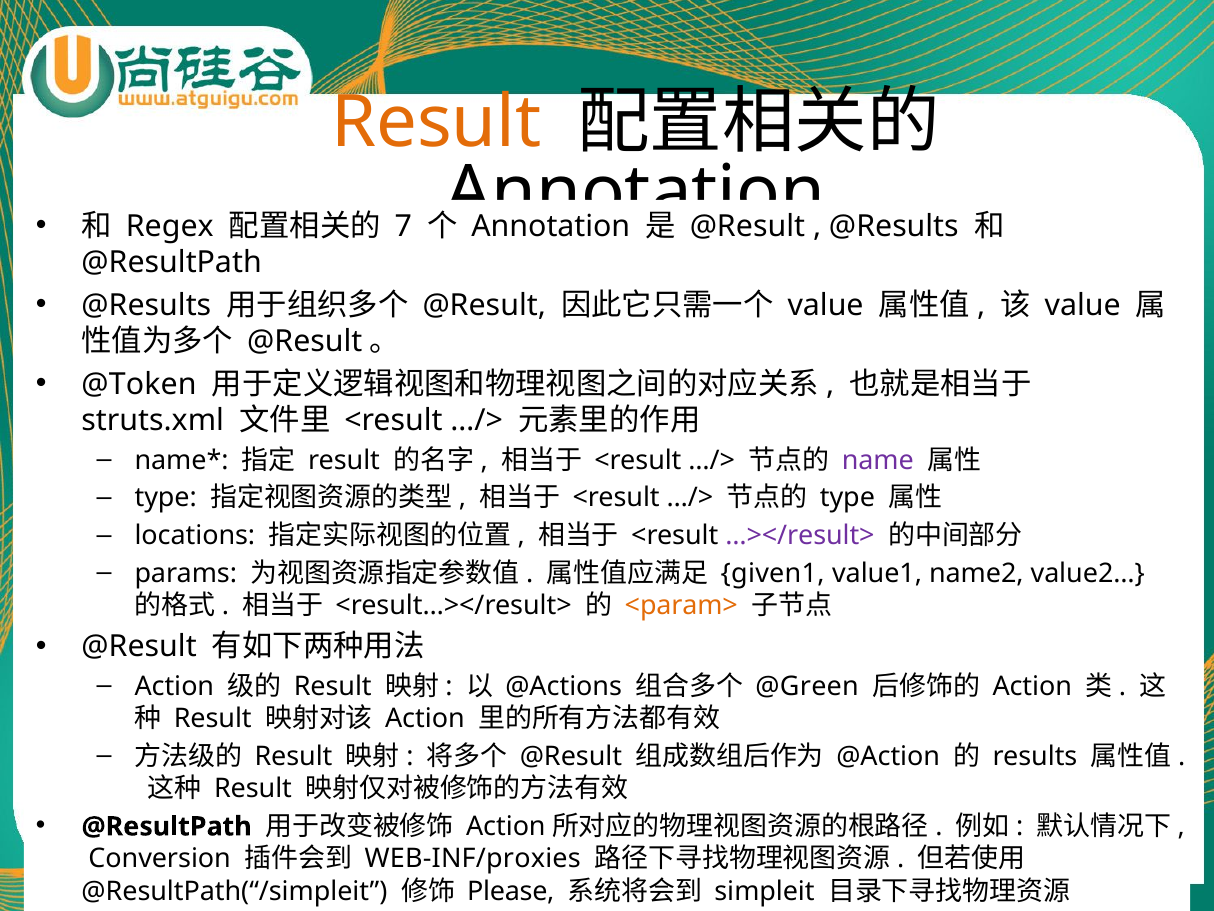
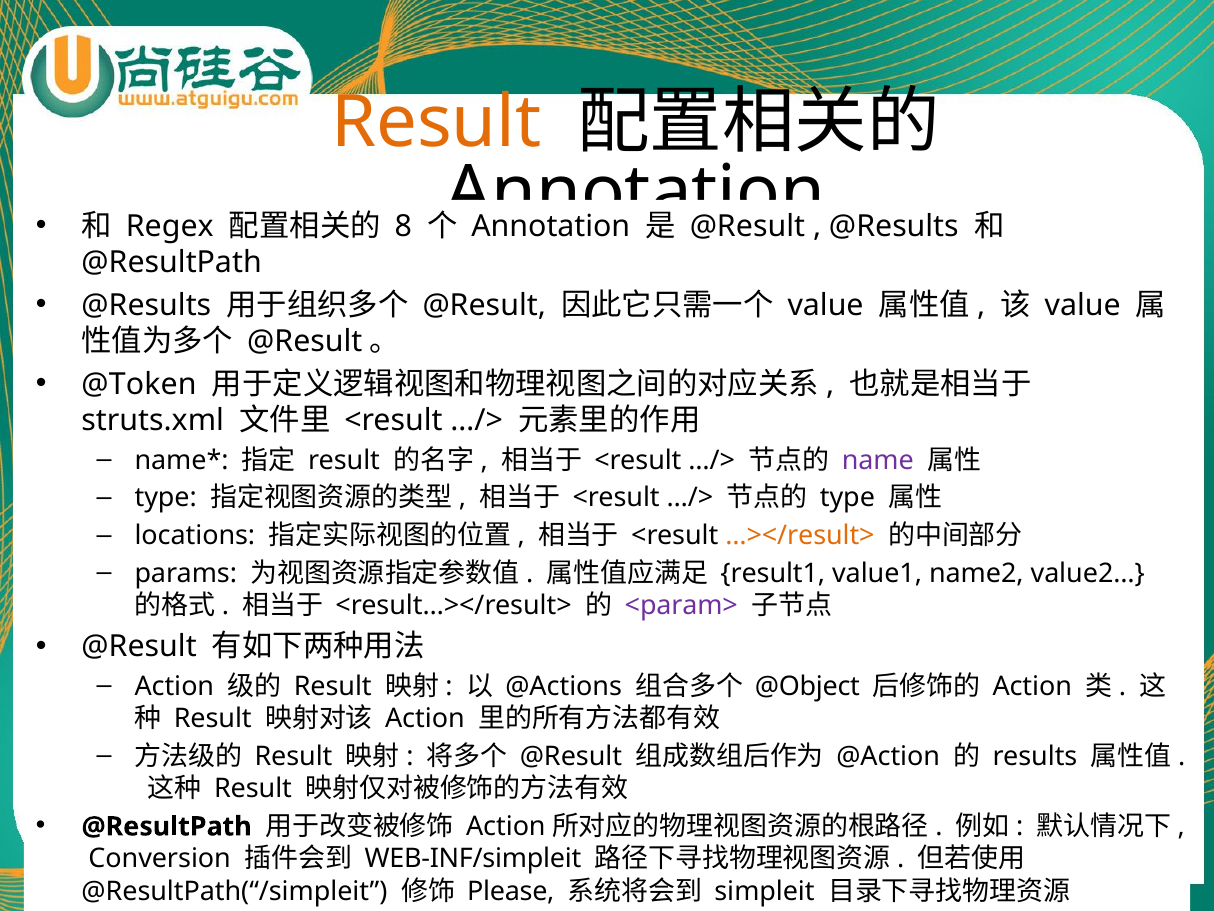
7: 7 -> 8 (403, 226)
…></result> colour: purple -> orange (800, 536)
given1: given1 -> result1 (773, 573)
<param> colour: orange -> purple (681, 606)
@Green: @Green -> @Object (807, 686)
WEB-INF/proxies: WEB-INF/proxies -> WEB-INF/simpleit (473, 858)
